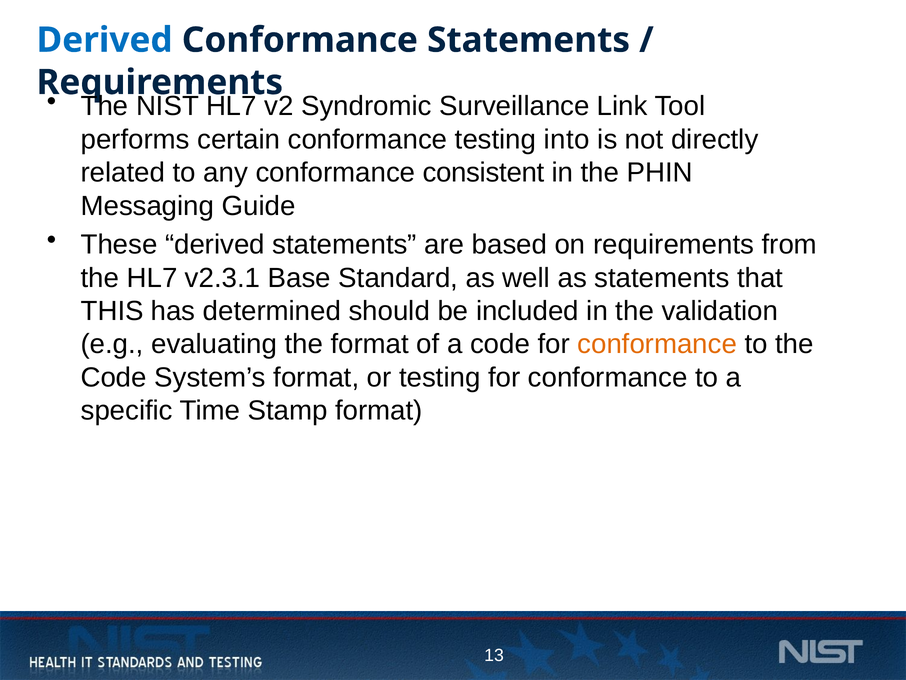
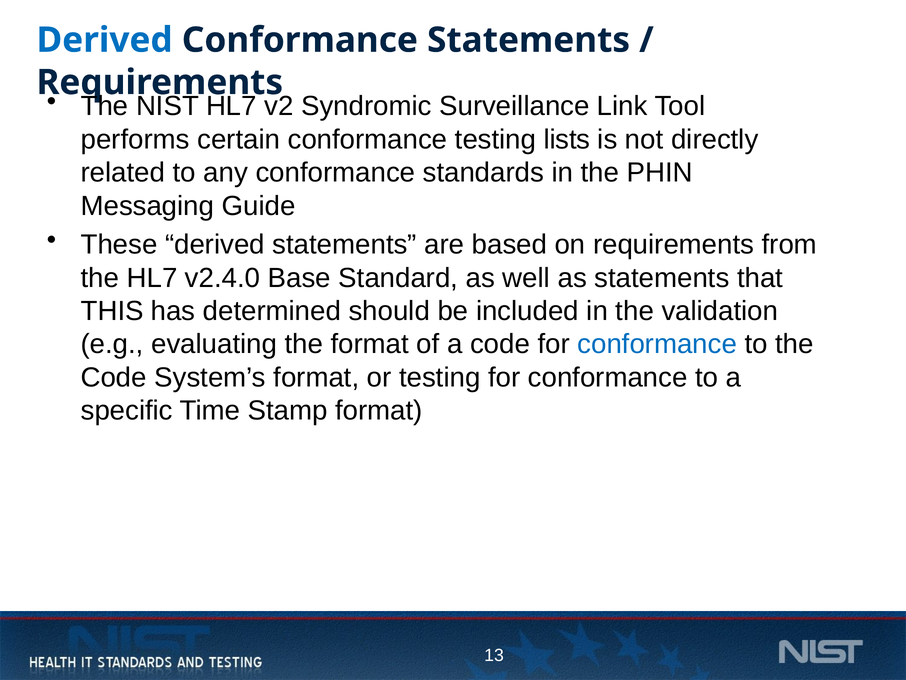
into: into -> lists (567, 139)
consistent: consistent -> standards (483, 173)
v2.3.1: v2.3.1 -> v2.4.0 (223, 278)
conformance colour: orange -> blue (657, 344)
